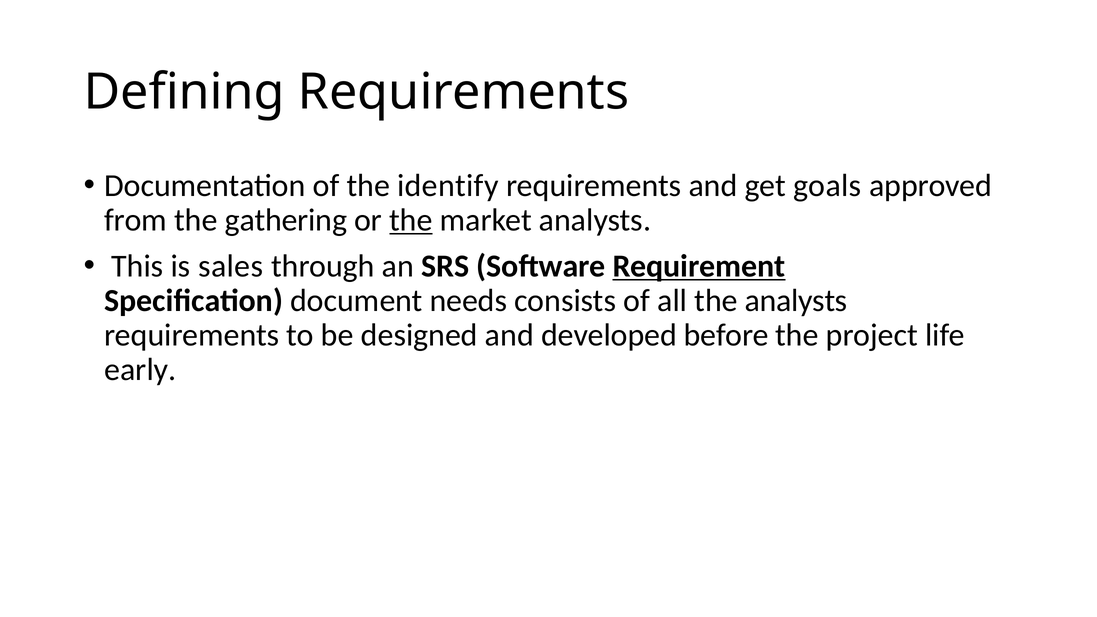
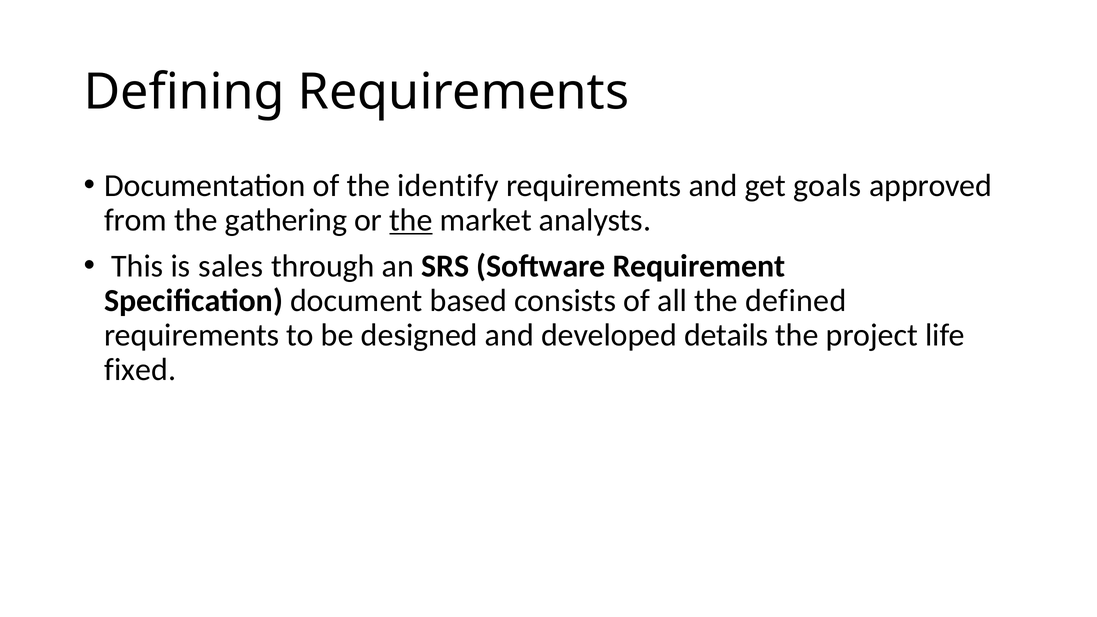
Requirement underline: present -> none (699, 266)
needs: needs -> based (468, 301)
the analysts: analysts -> defined (796, 301)
before: before -> details (726, 335)
early: early -> fixed (140, 370)
